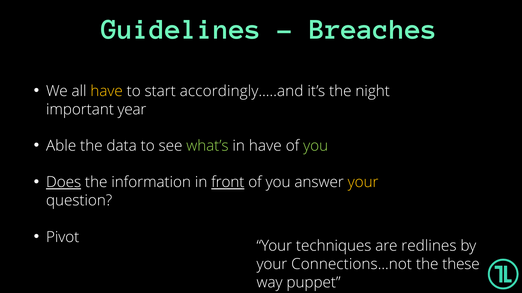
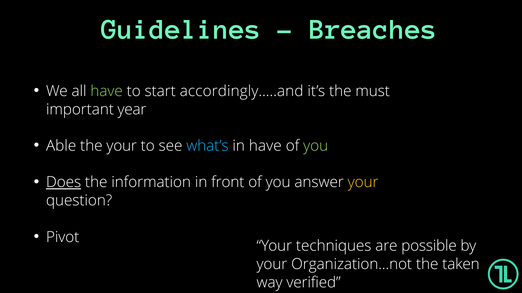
have colour: yellow -> light green (107, 91)
night: night -> must (373, 91)
the data: data -> your (122, 146)
what’s colour: light green -> light blue (207, 146)
front underline: present -> none (228, 183)
redlines: redlines -> possible (429, 246)
Connections…not: Connections…not -> Organization…not (352, 265)
these: these -> taken (461, 265)
puppet: puppet -> verified (314, 283)
